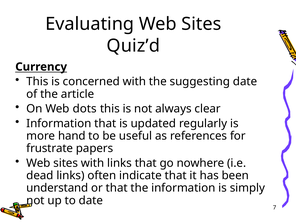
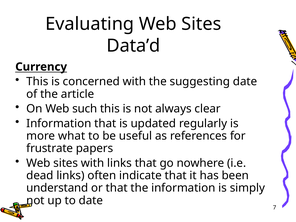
Quiz’d: Quiz’d -> Data’d (133, 46)
dots: dots -> such (85, 109)
hand: hand -> what (72, 136)
